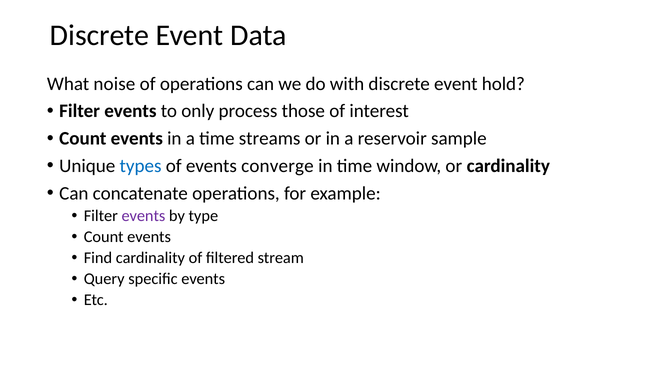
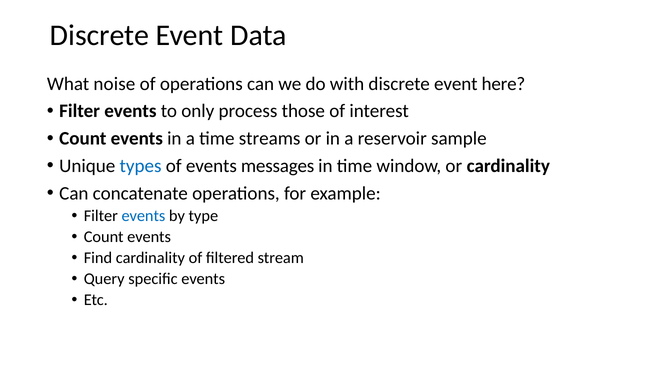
hold: hold -> here (503, 84)
converge: converge -> messages (278, 166)
events colour: purple -> blue (143, 216)
